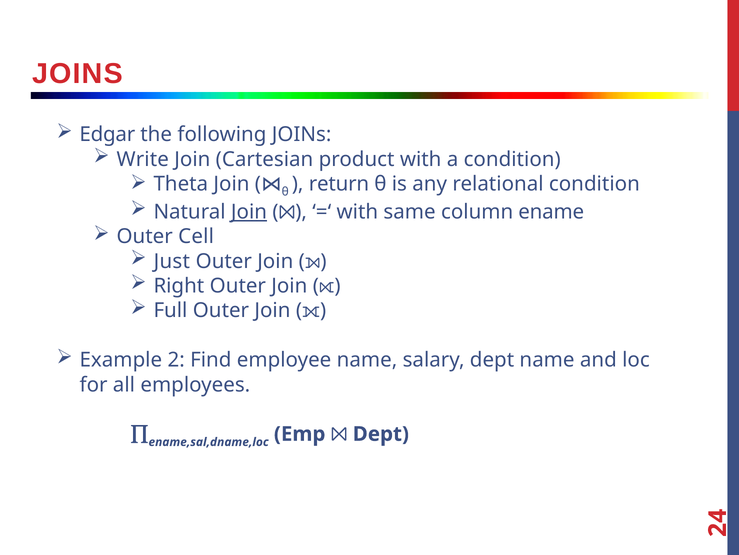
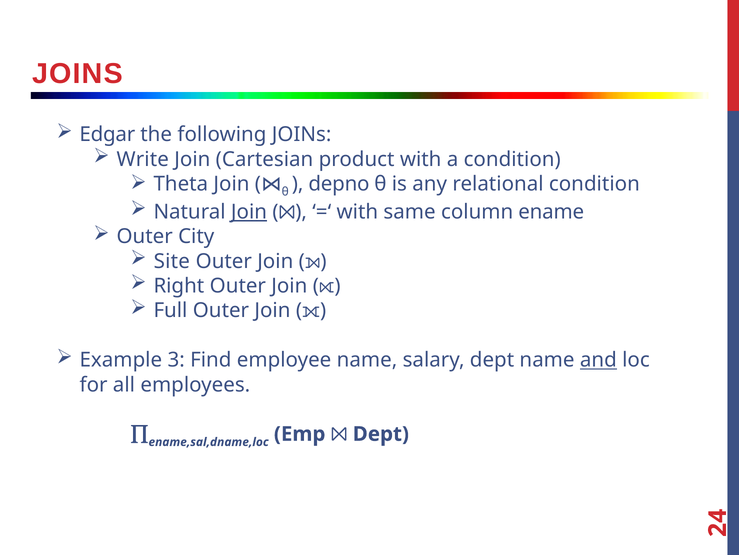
return: return -> depno (339, 184)
Cell: Cell -> City (196, 236)
Just: Just -> Site (172, 261)
Example 2: 2 -> 3 (176, 360)
and underline: none -> present (598, 360)
